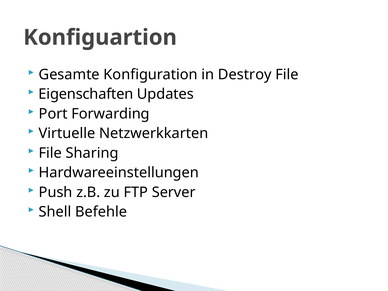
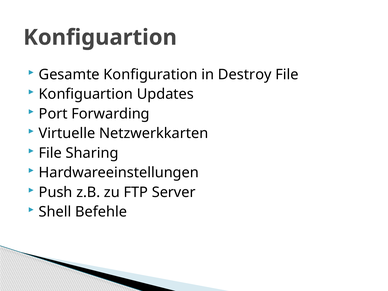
Eigenschaften: Eigenschaften -> Konfiguartion (86, 94)
